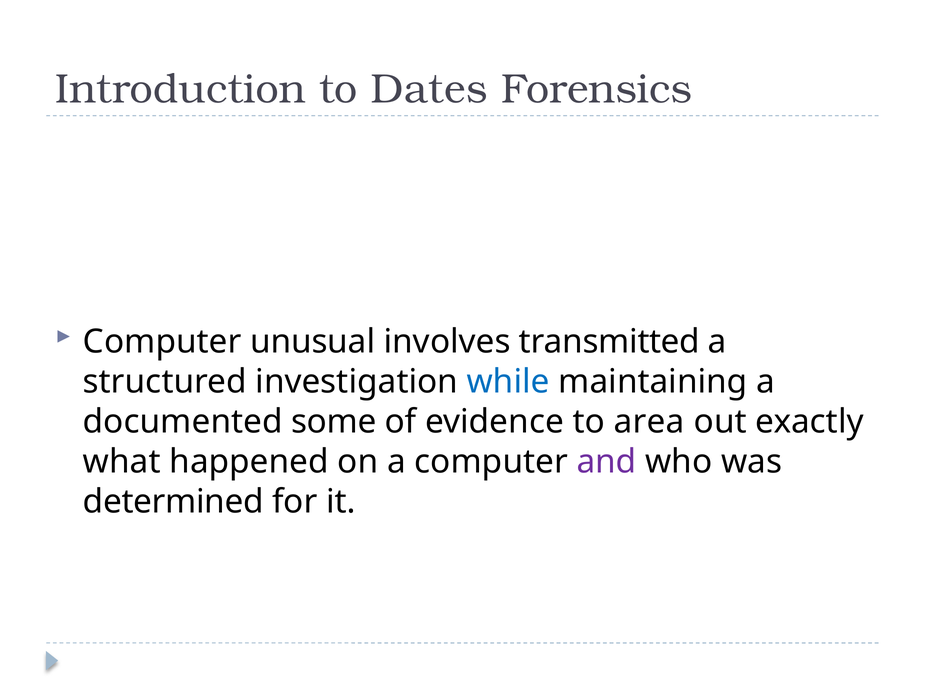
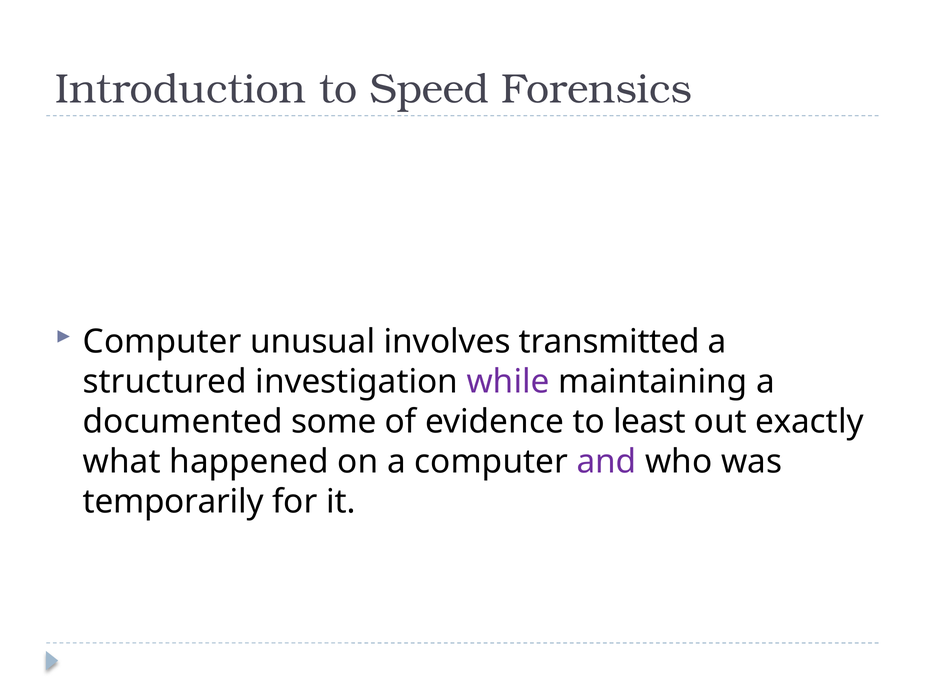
Dates: Dates -> Speed (430, 89)
while colour: blue -> purple (508, 381)
area: area -> least (650, 422)
determined: determined -> temporarily (173, 502)
